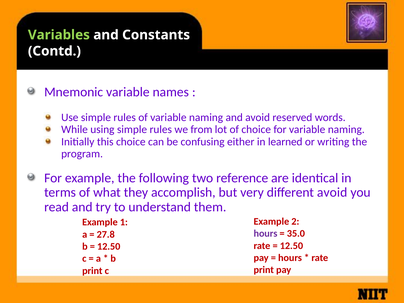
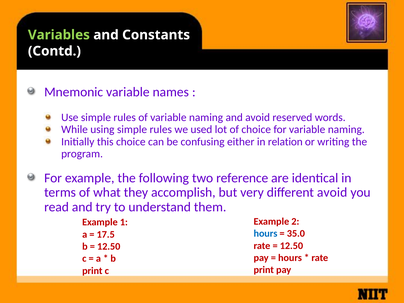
from: from -> used (201, 130)
learned: learned -> relation (285, 142)
hours colour: purple -> blue (265, 234)
27.8: 27.8 -> 17.5 (106, 234)
